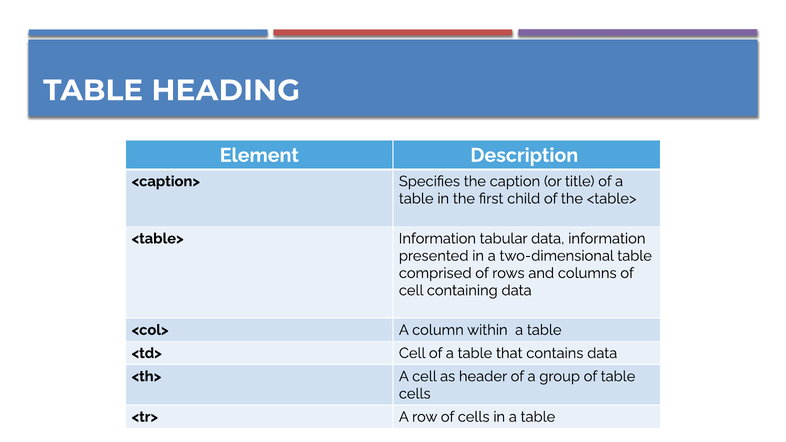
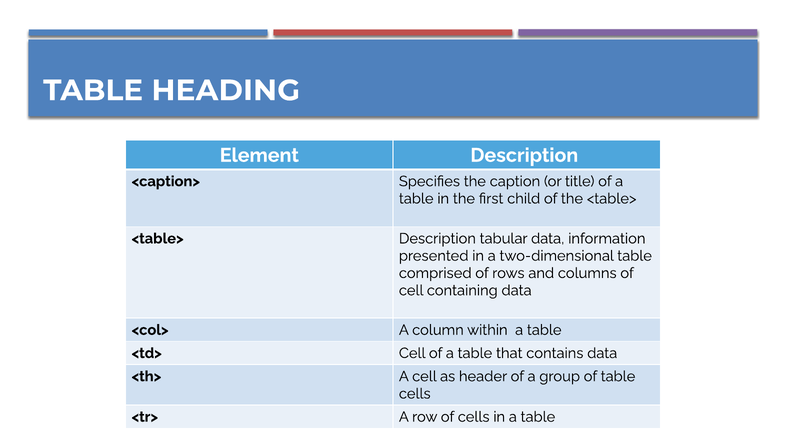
<table> Information: Information -> Description (437, 239)
